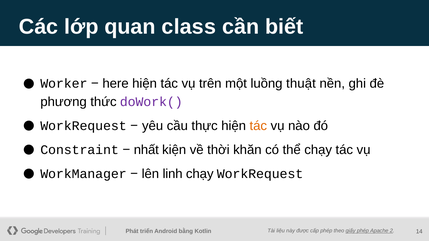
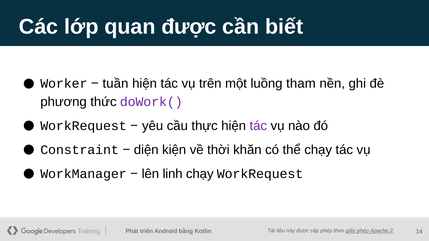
quan class: class -> được (189, 27)
here: here -> tuần (115, 84)
thuật: thuật -> tham (301, 84)
tác colour: orange -> purple (258, 126)
nhất: nhất -> diện (146, 150)
